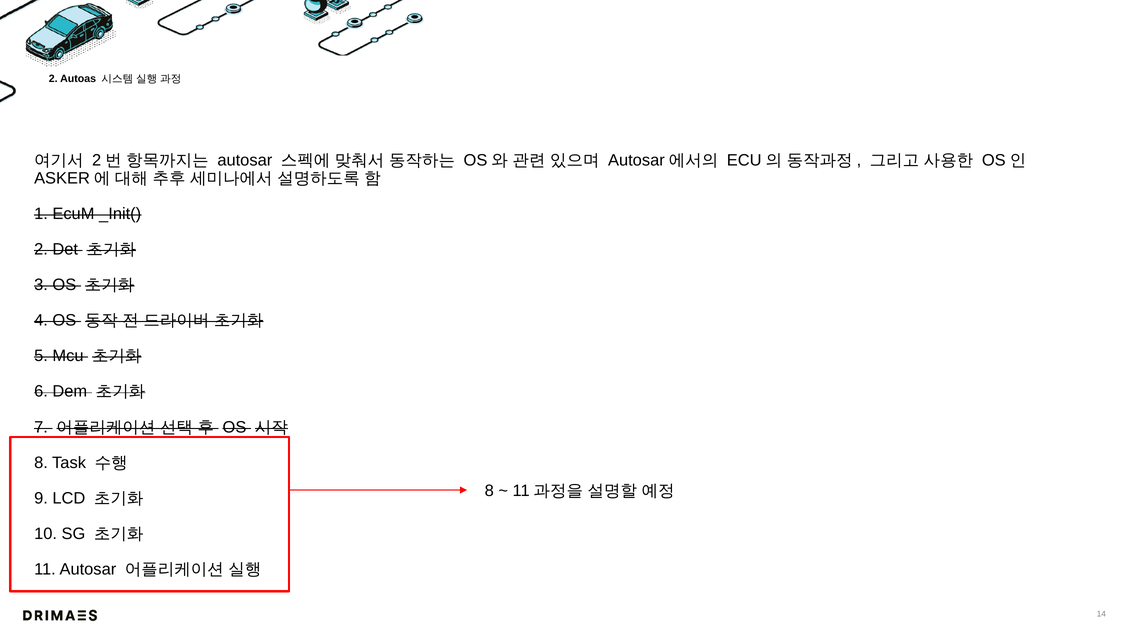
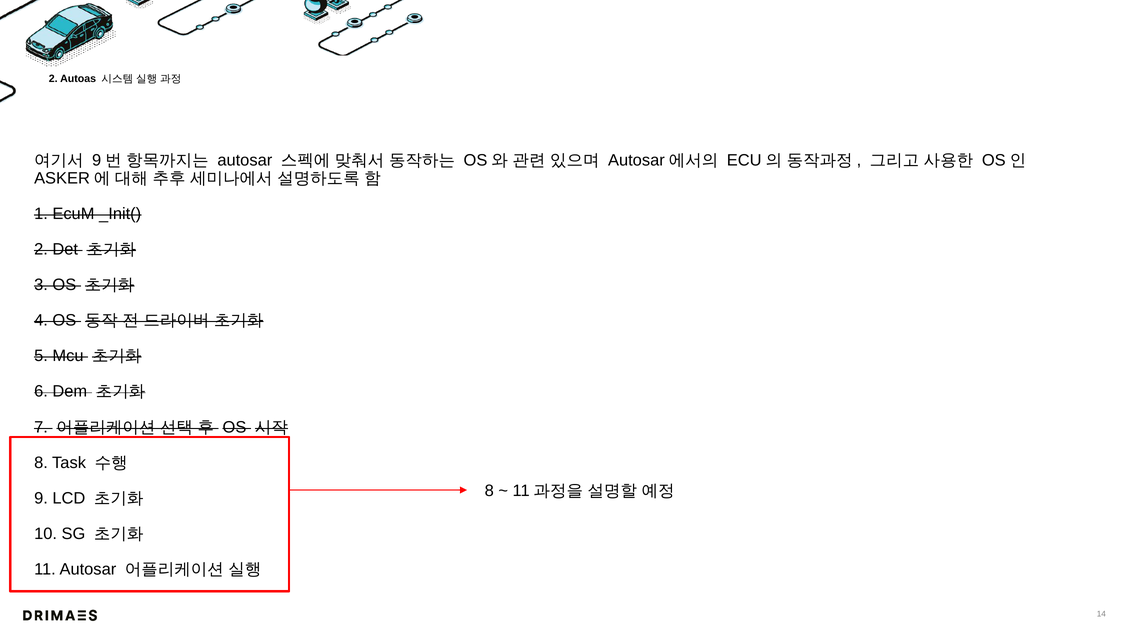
2: 2 -> 9 (97, 160)
